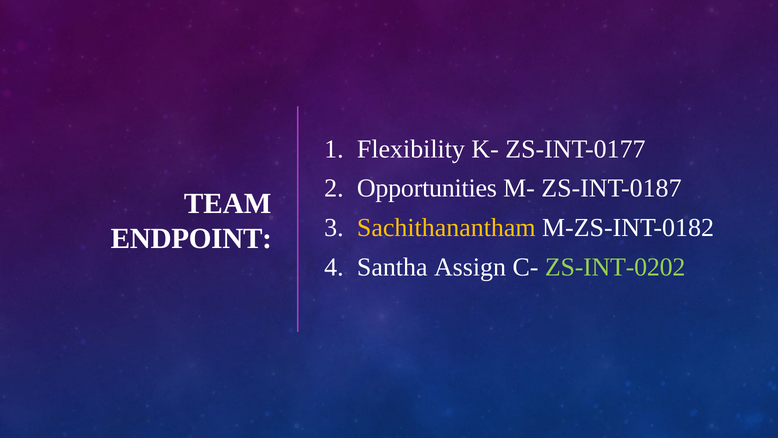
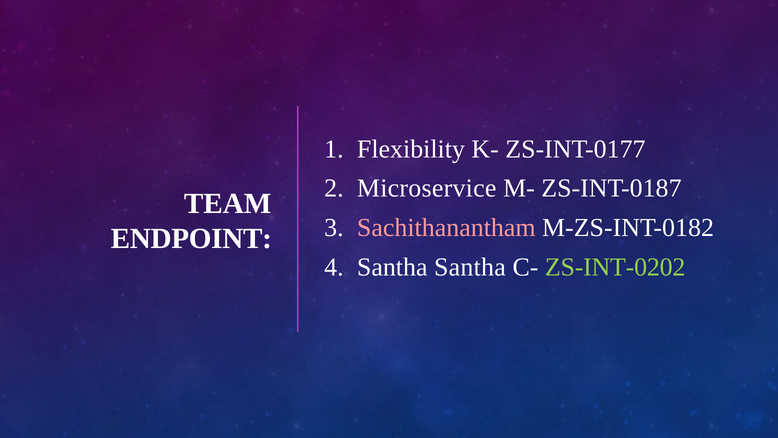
Opportunities: Opportunities -> Microservice (427, 188)
Sachithanantham colour: yellow -> pink (446, 227)
Santha Assign: Assign -> Santha (470, 267)
